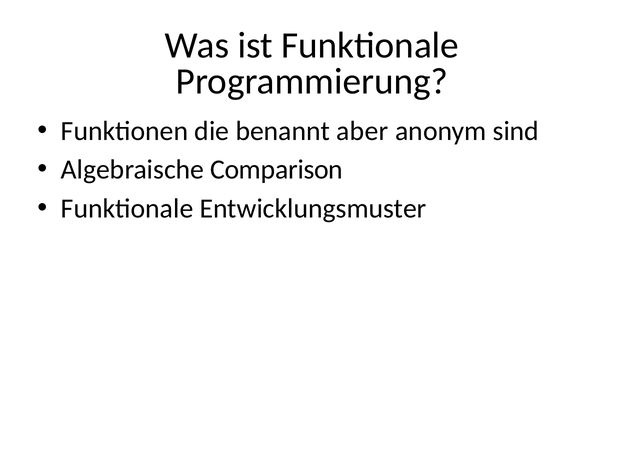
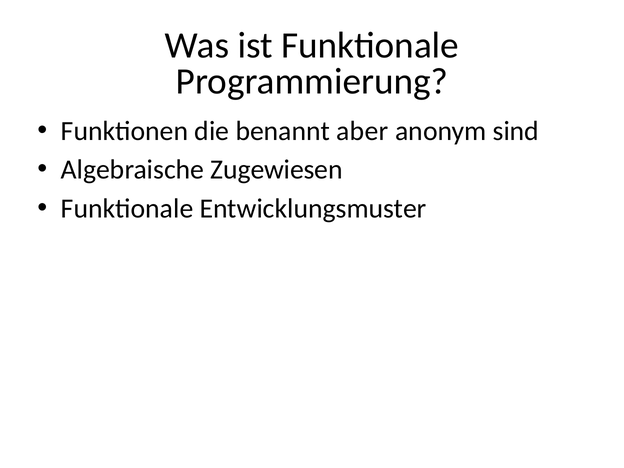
Comparison: Comparison -> Zugewiesen (277, 170)
